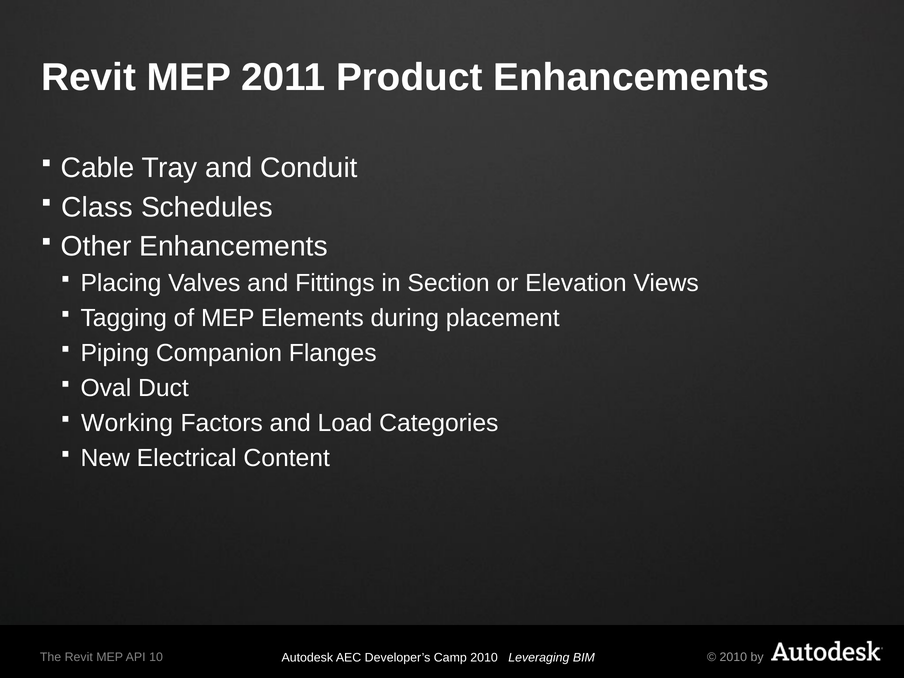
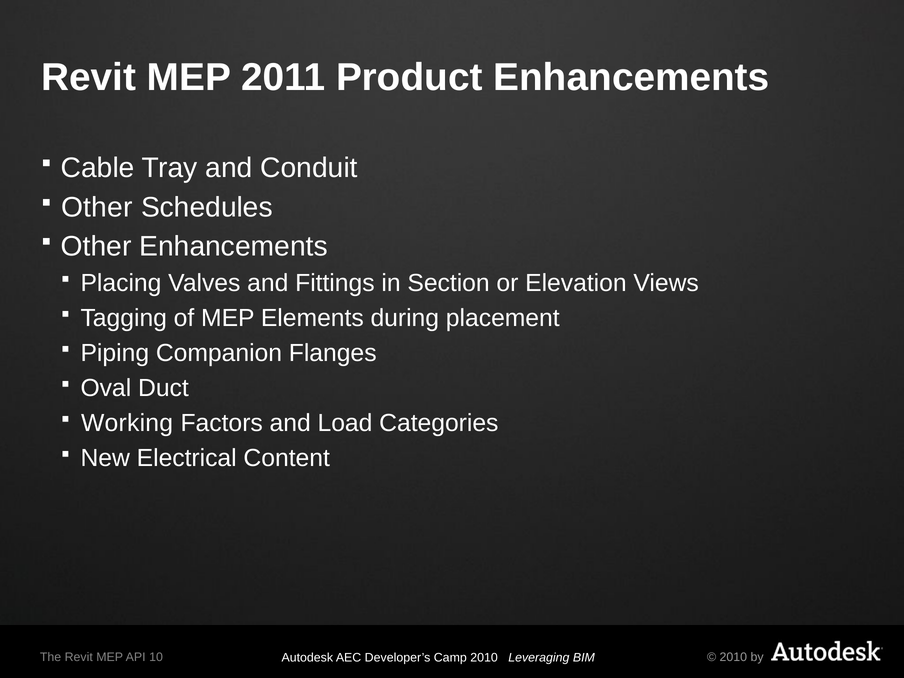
Class: Class -> Other (97, 207)
